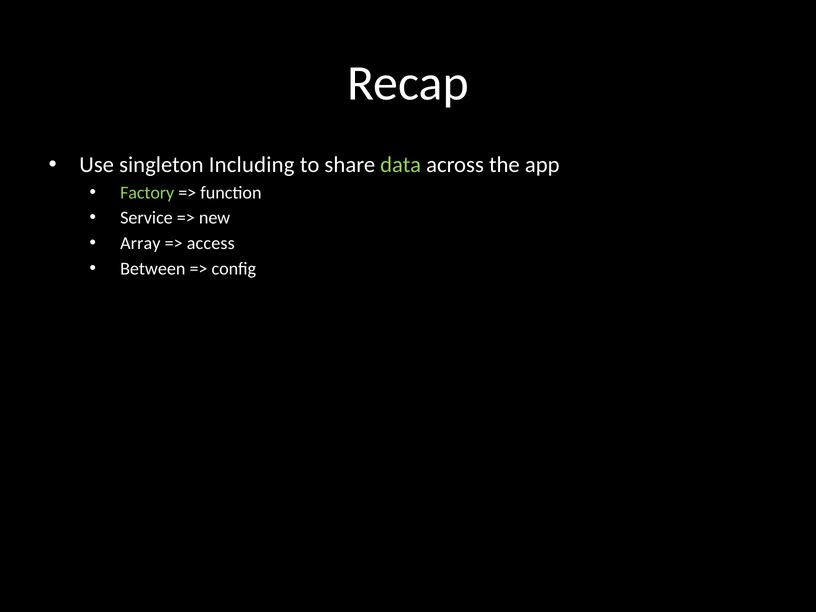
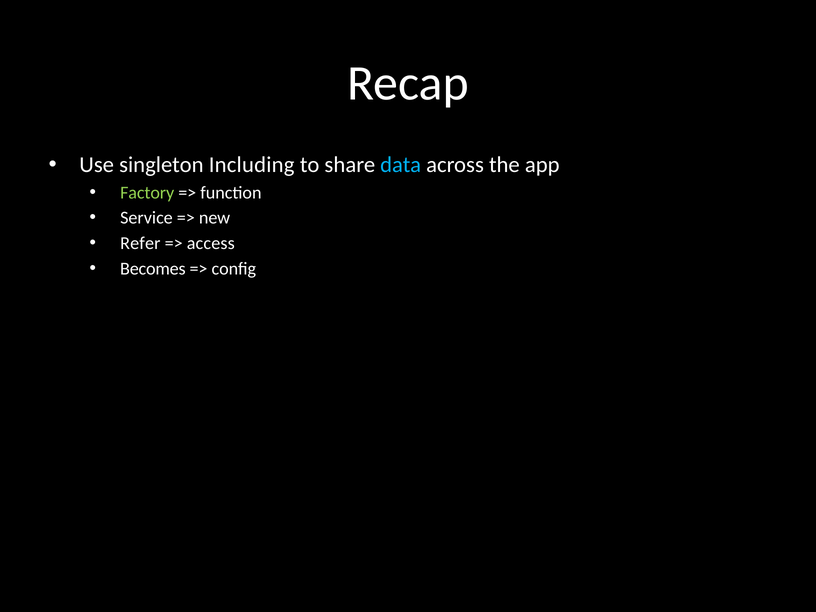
data colour: light green -> light blue (401, 165)
Array: Array -> Refer (140, 243)
Between: Between -> Becomes (153, 269)
